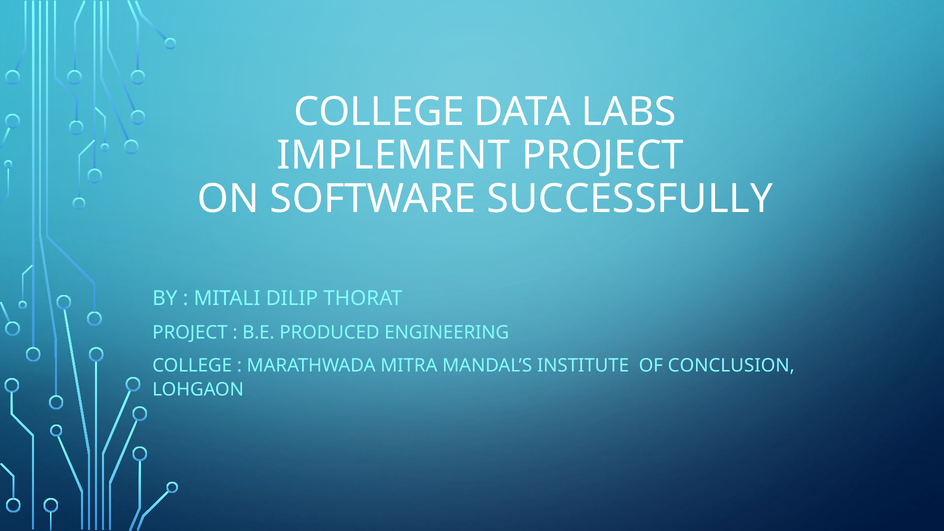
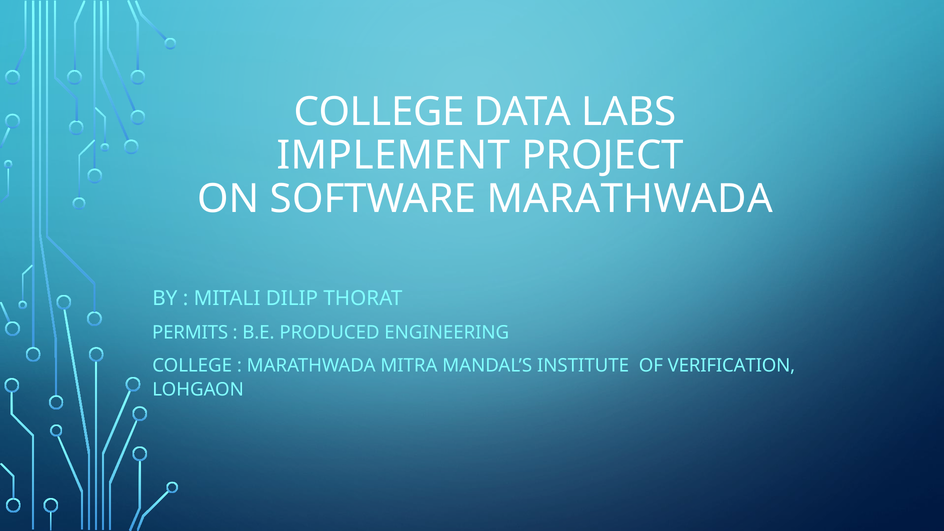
SOFTWARE SUCCESSFULLY: SUCCESSFULLY -> MARATHWADA (630, 199)
PROJECT: PROJECT -> PERMITS (190, 332)
CONCLUSION: CONCLUSION -> VERIFICATION (731, 365)
